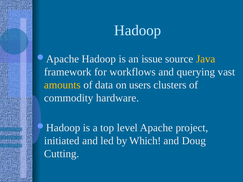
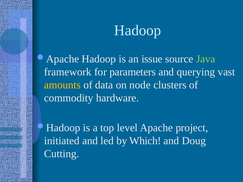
Java colour: yellow -> light green (206, 59)
workflows: workflows -> parameters (133, 72)
users: users -> node (140, 85)
